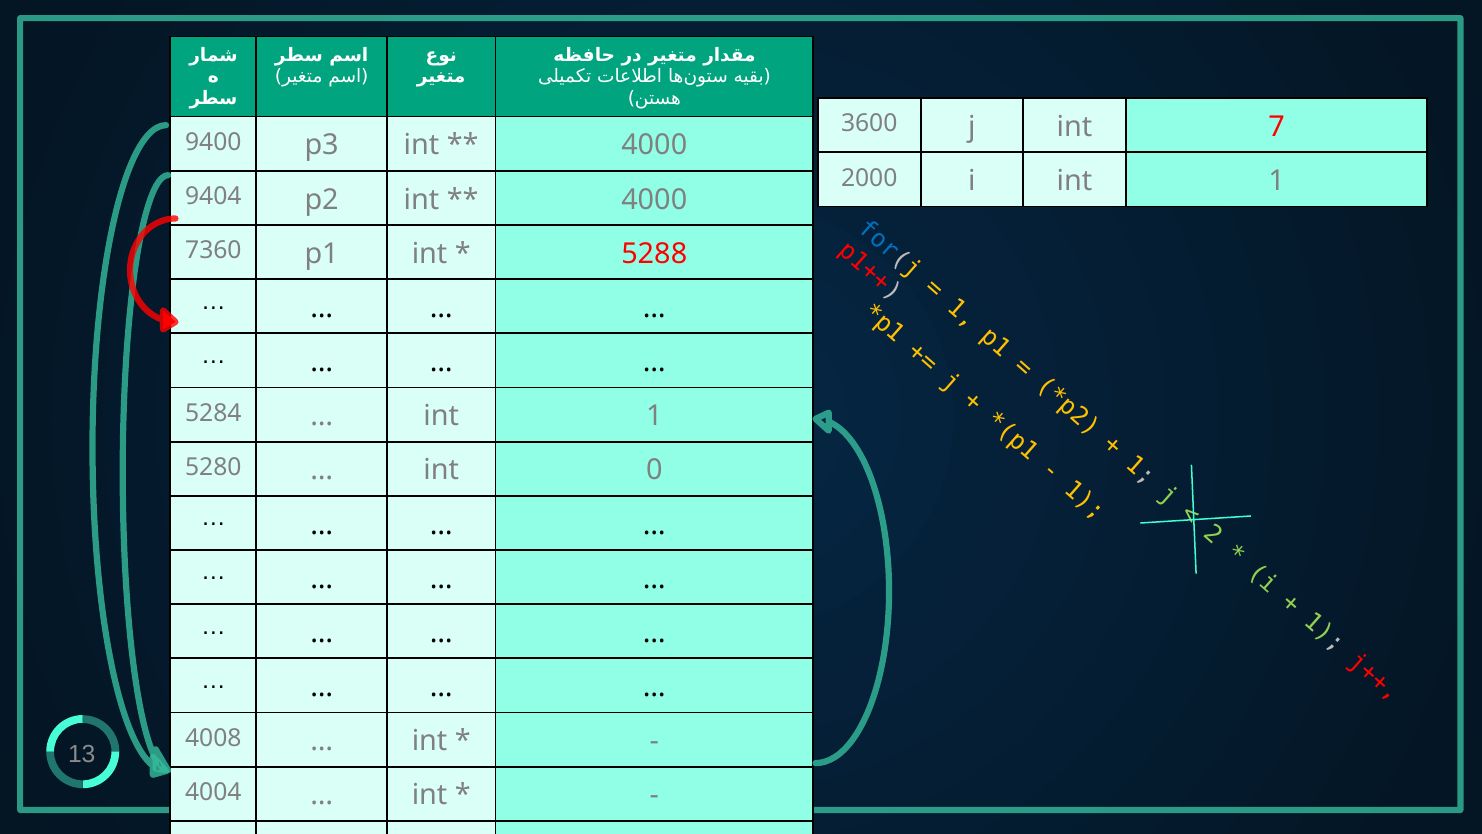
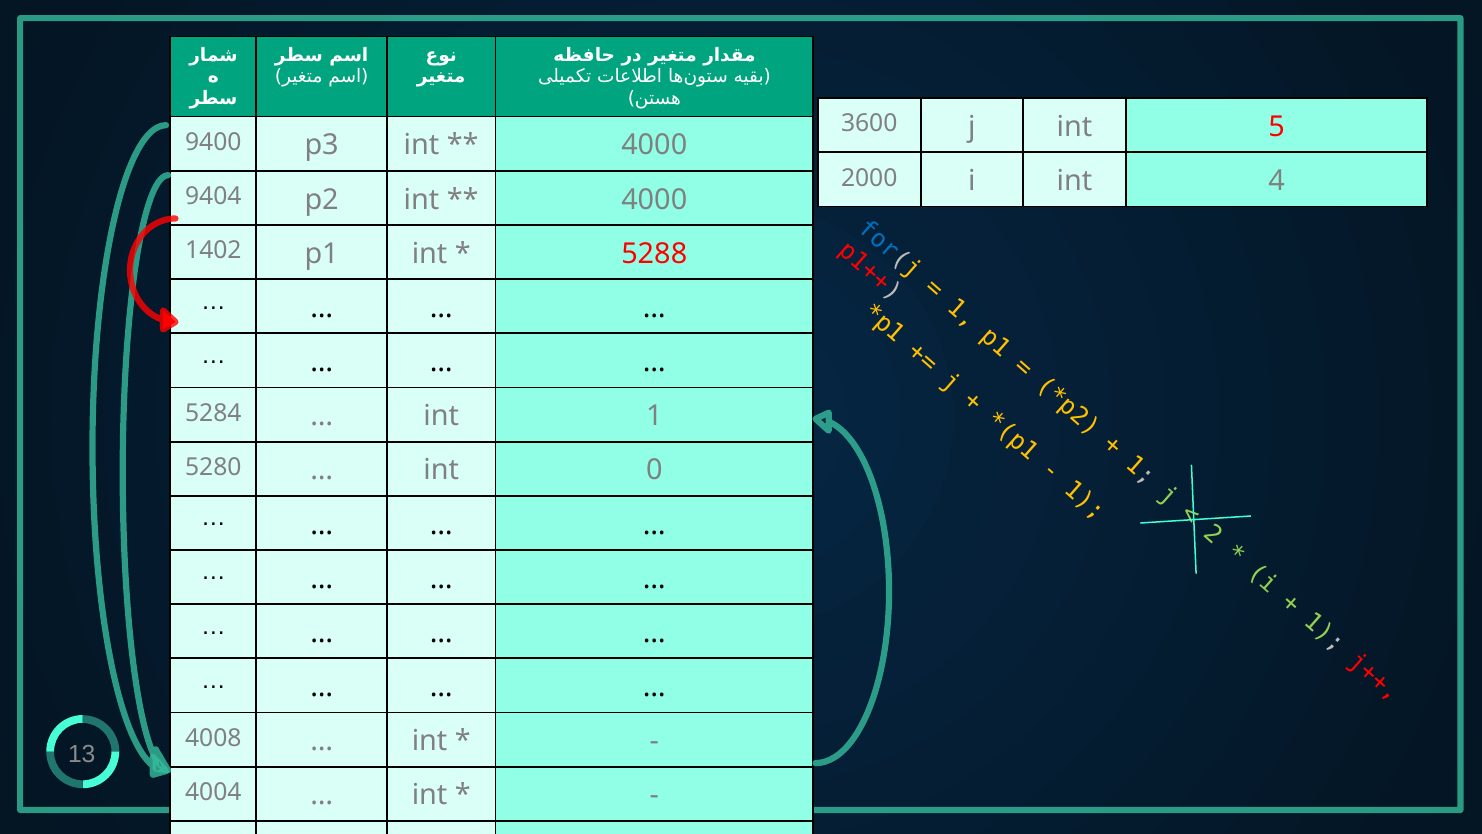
7: 7 -> 5 (1277, 127)
i int 1: 1 -> 4 (1277, 181)
7360: 7360 -> 1402 (213, 251)
